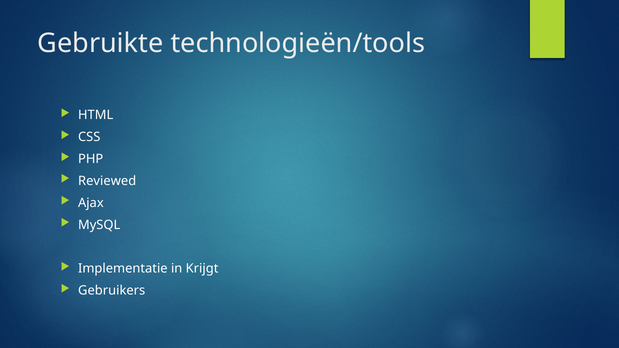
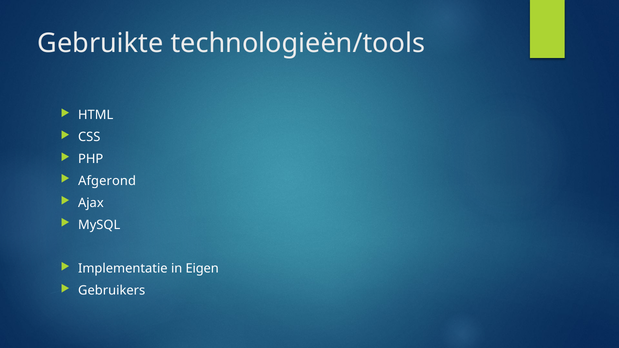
Reviewed: Reviewed -> Afgerond (107, 181)
Krijgt: Krijgt -> Eigen (202, 269)
